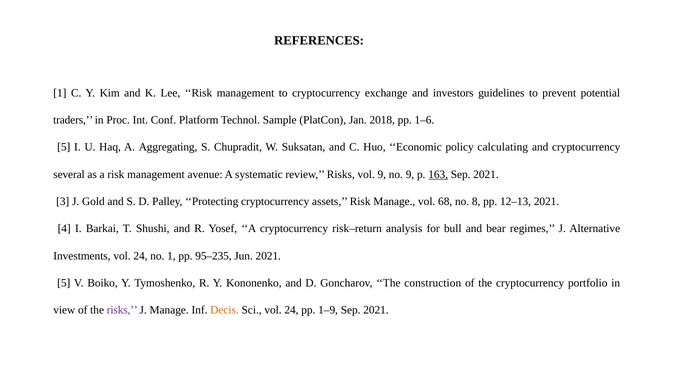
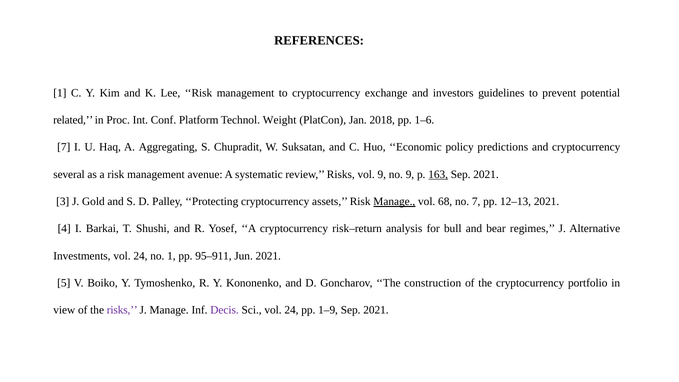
traders: traders -> related (73, 120)
Sample: Sample -> Weight (280, 120)
5: 5 -> 7 (64, 147)
calculating: calculating -> predictions (503, 147)
Manage underline: none -> present (394, 202)
no 8: 8 -> 7 (476, 202)
95–235: 95–235 -> 95–911 (214, 256)
Decis colour: orange -> purple (225, 310)
